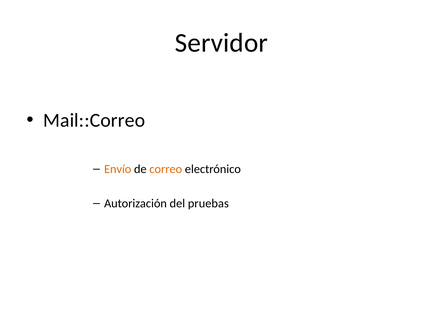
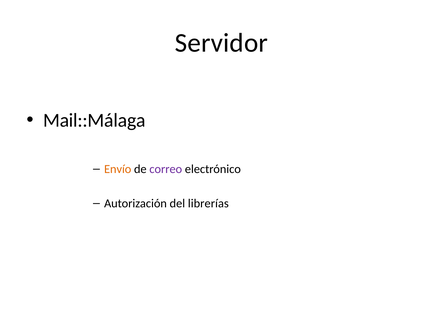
Mail::Correo: Mail::Correo -> Mail::Málaga (94, 121)
correo colour: orange -> purple (166, 169)
pruebas: pruebas -> librerías (208, 204)
